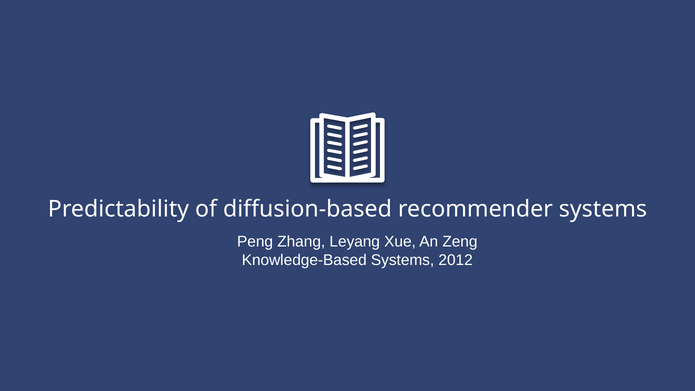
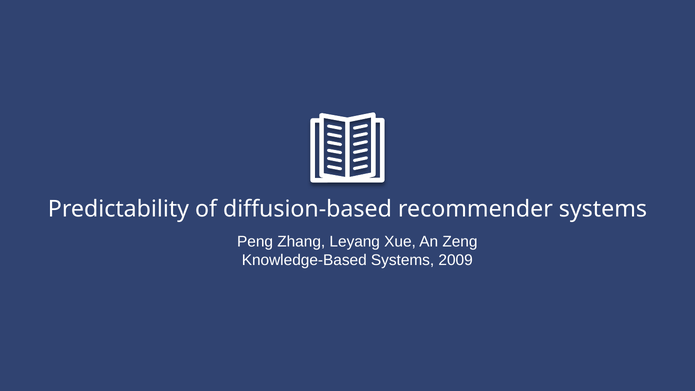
2012: 2012 -> 2009 (456, 260)
